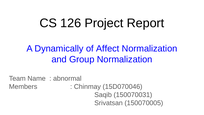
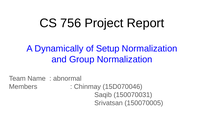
126: 126 -> 756 (71, 23)
Affect: Affect -> Setup (108, 48)
